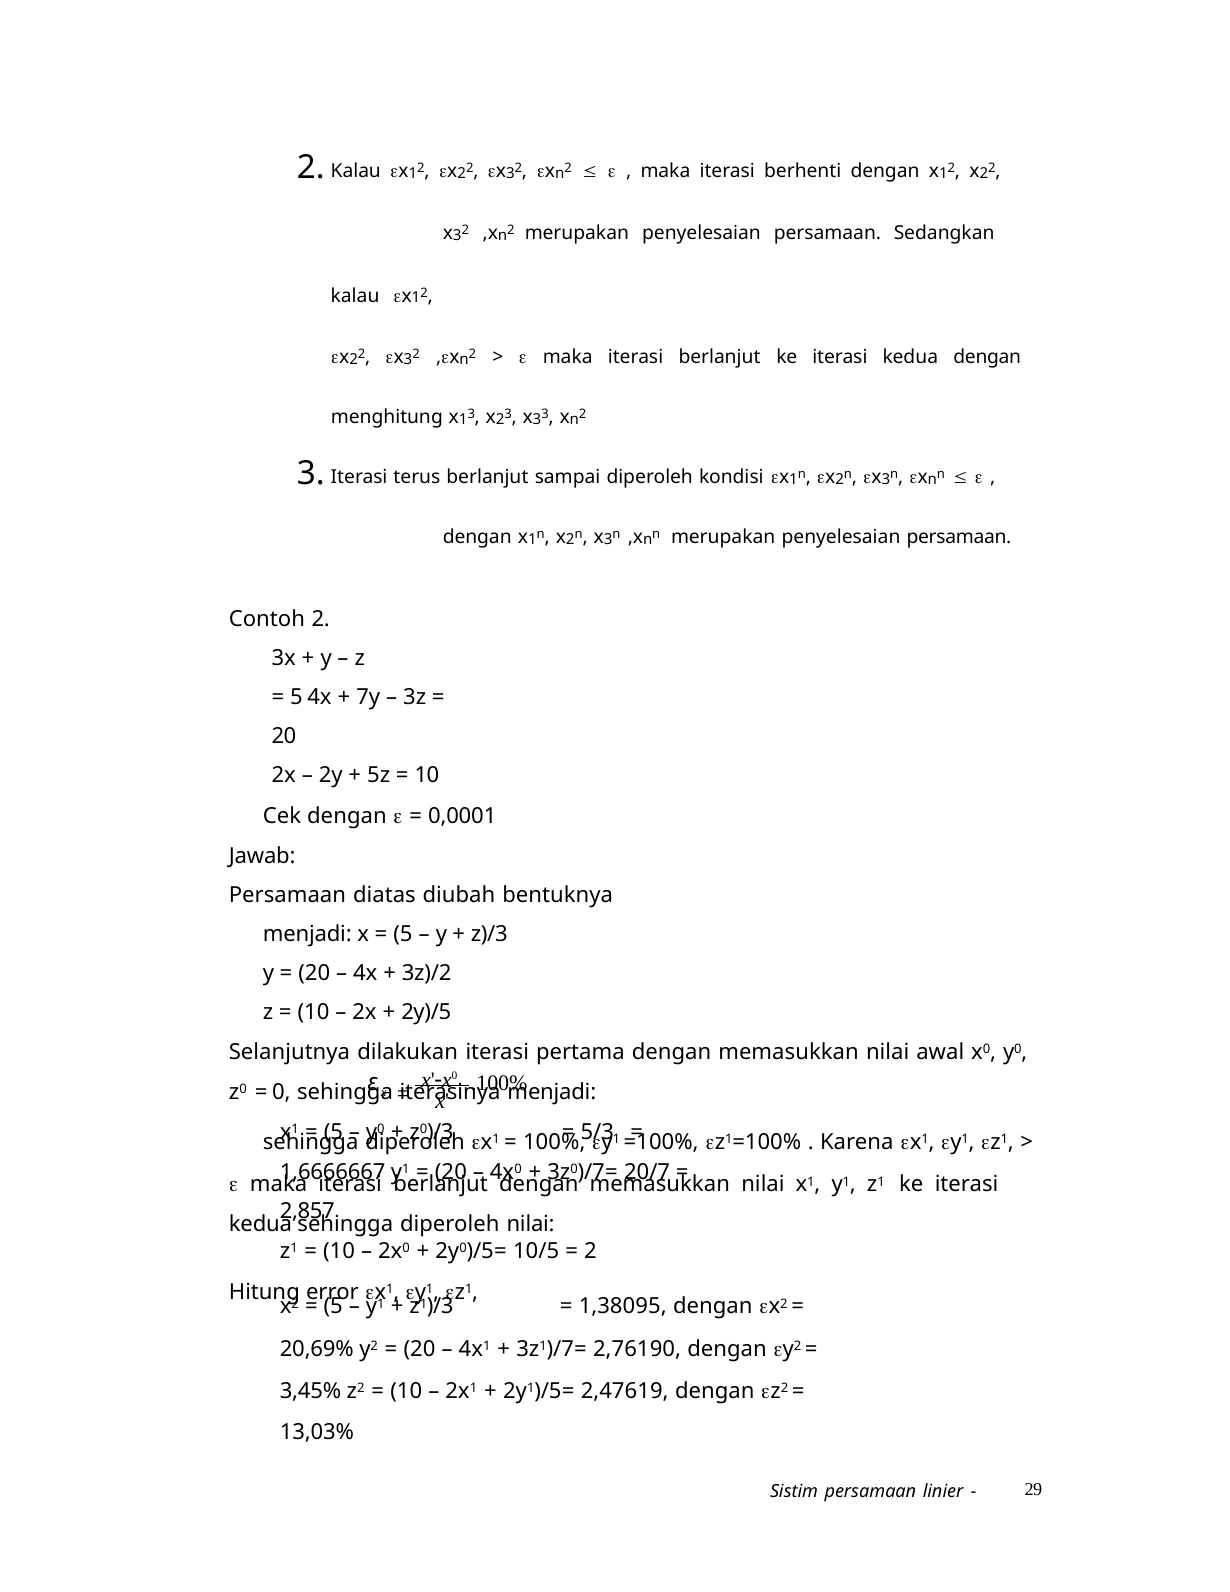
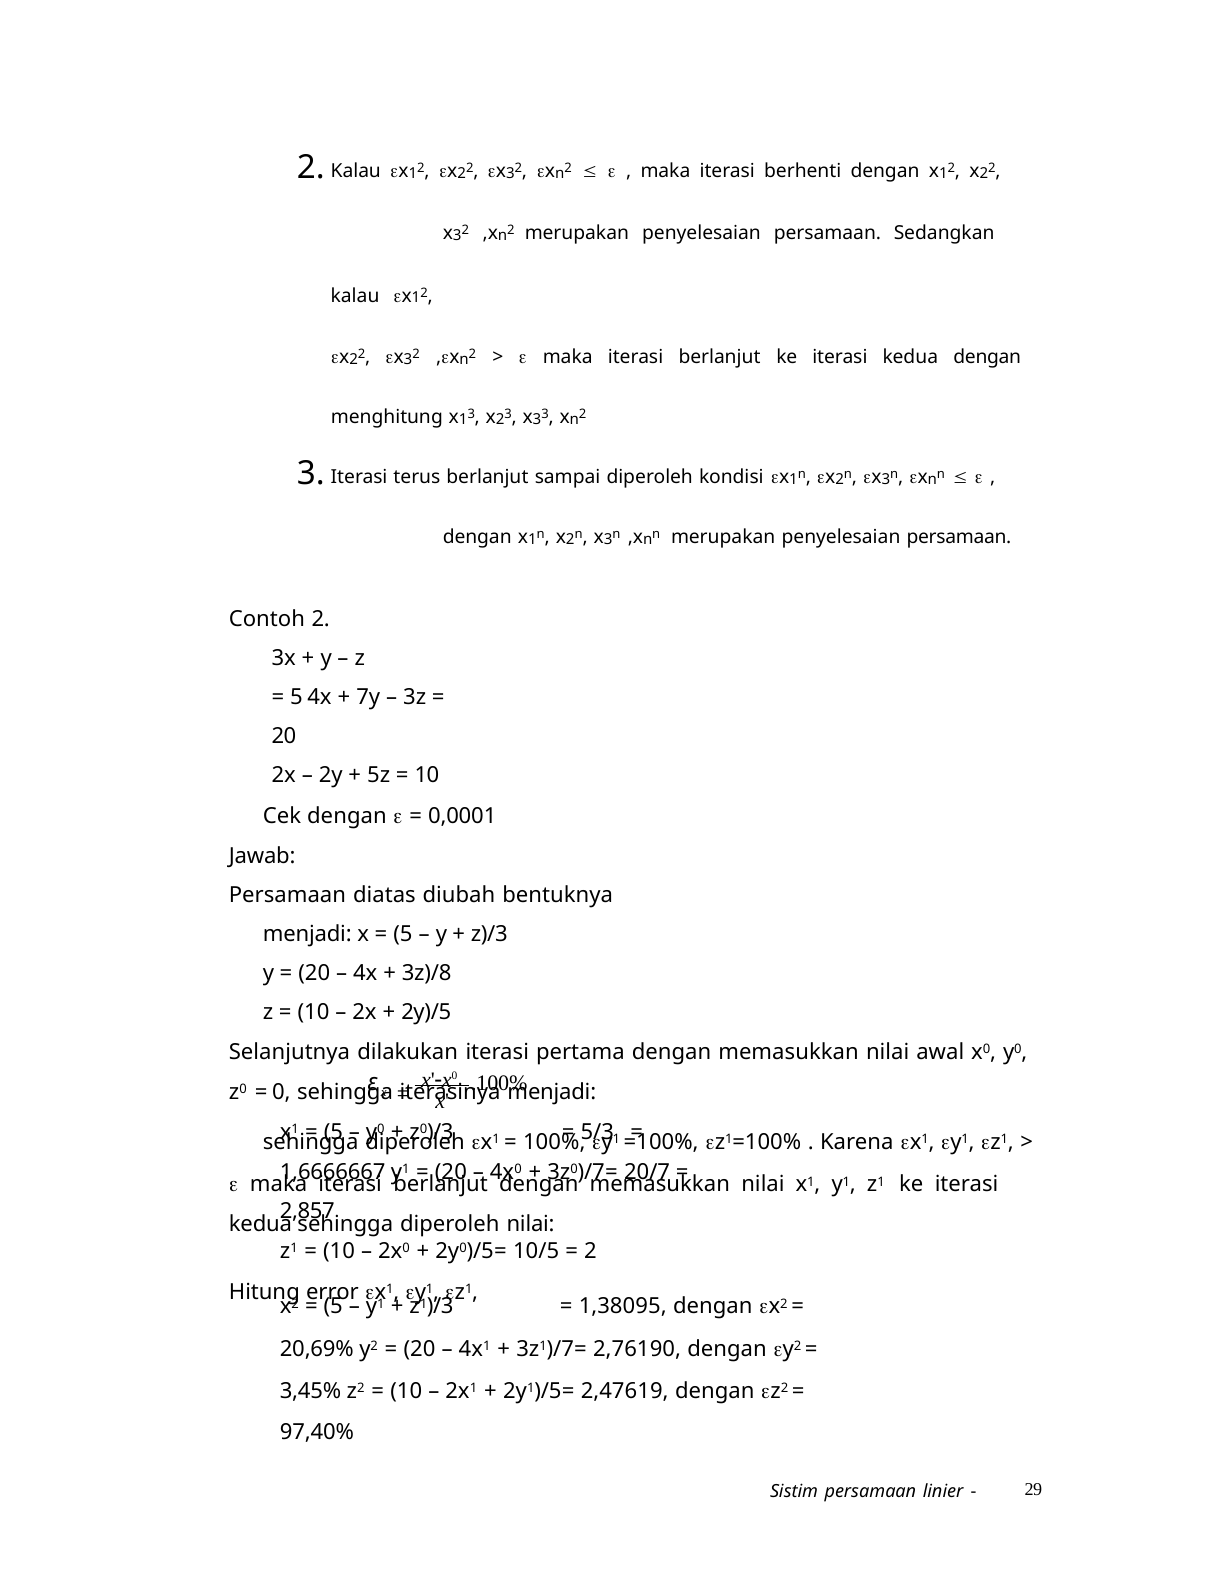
3z)/2: 3z)/2 -> 3z)/8 (427, 973)
13,03%: 13,03% -> 97,40% (317, 1432)
